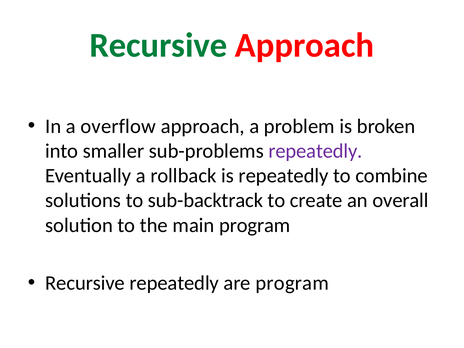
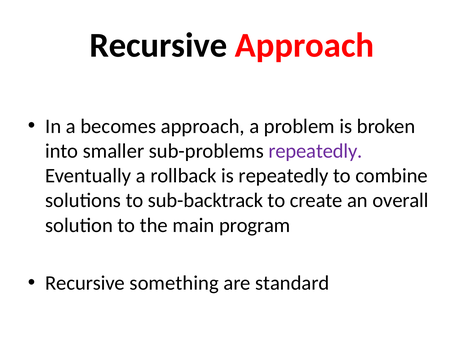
Recursive colour: green -> black (158, 45)
overflow: overflow -> becomes (118, 126)
Recursive repeatedly: repeatedly -> something (174, 283)
are program: program -> standard (292, 283)
